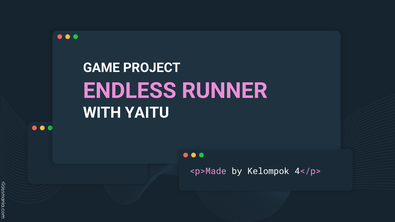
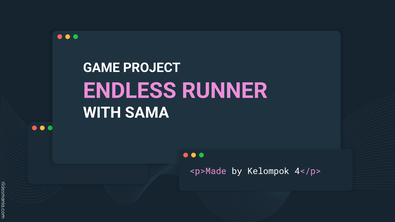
YAITU: YAITU -> SAMA (147, 113)
